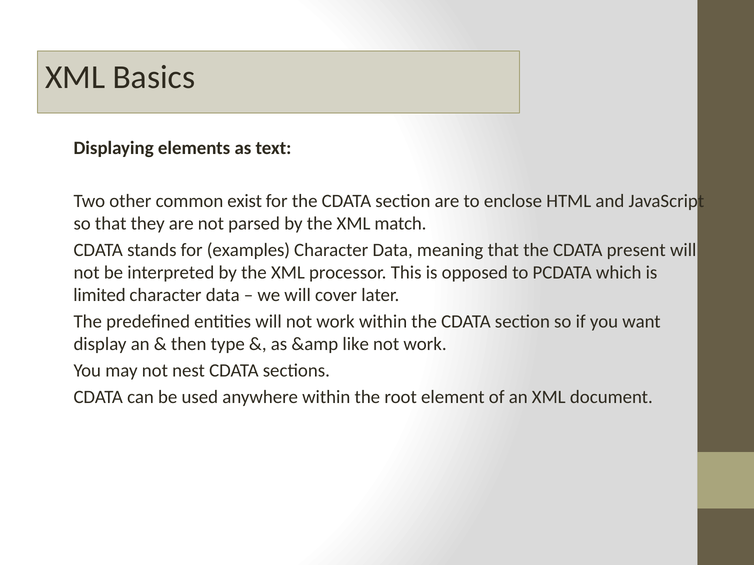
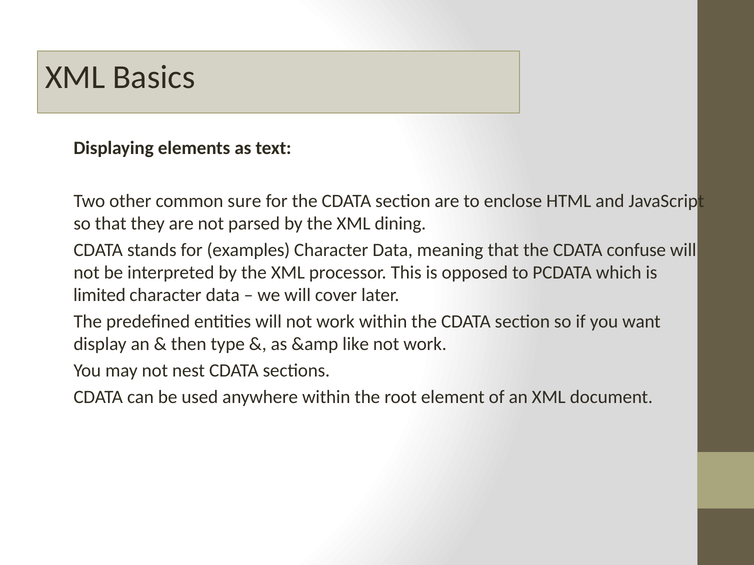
exist: exist -> sure (244, 201)
match: match -> dining (400, 224)
present: present -> confuse (636, 250)
